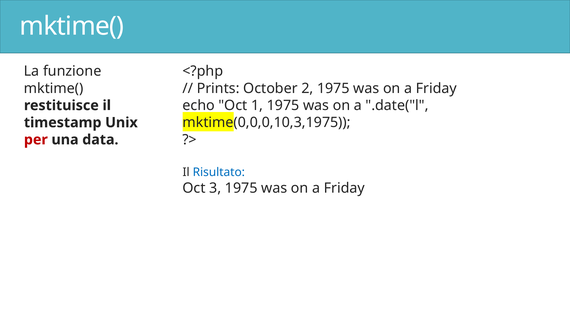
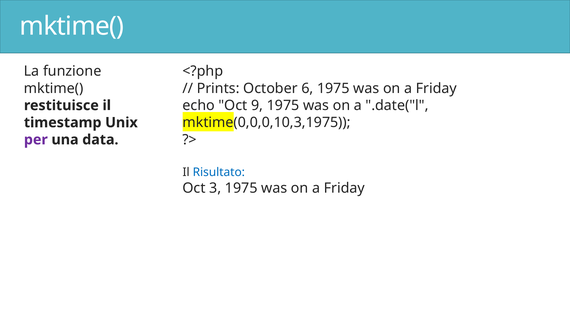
2: 2 -> 6 (307, 88)
1: 1 -> 9 (257, 105)
per colour: red -> purple (36, 140)
